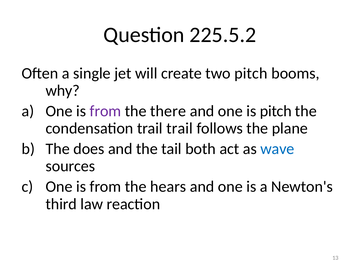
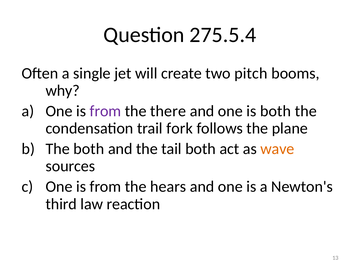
225.5.2: 225.5.2 -> 275.5.4 (223, 35)
is pitch: pitch -> both (276, 111)
trail trail: trail -> fork (180, 128)
The does: does -> both (89, 149)
wave colour: blue -> orange (277, 149)
